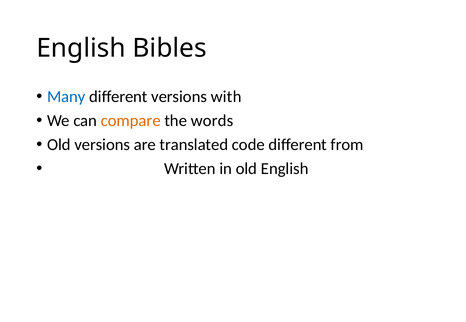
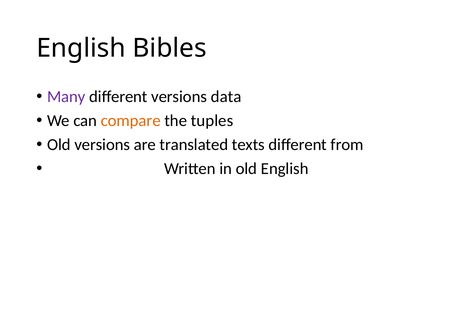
Many colour: blue -> purple (66, 97)
with: with -> data (226, 97)
words: words -> tuples (212, 121)
code: code -> texts (248, 145)
